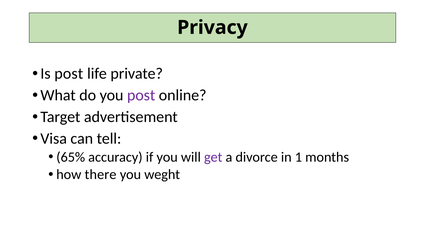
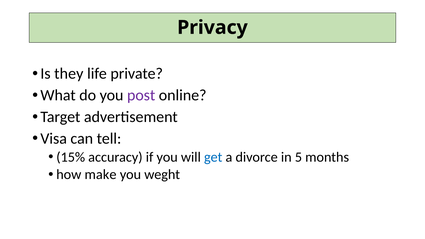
Is post: post -> they (69, 74)
65%: 65% -> 15% (71, 157)
get colour: purple -> blue (213, 157)
1: 1 -> 5 (298, 157)
there: there -> make (101, 175)
